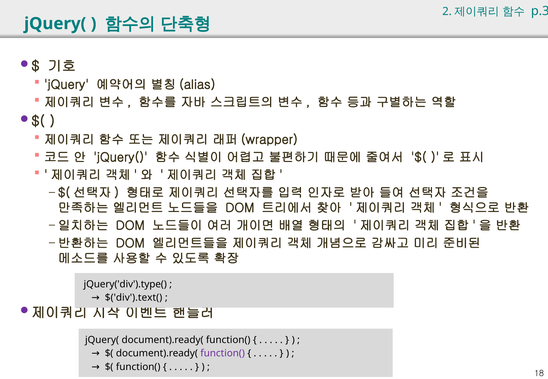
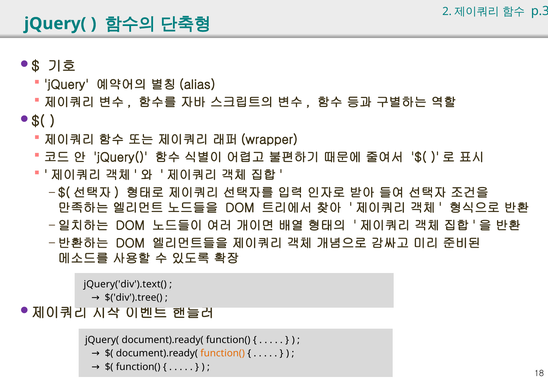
jQuery('div').type(: jQuery('div').type( -> jQuery('div').text( (125, 285)
$('div').text(: $('div').text( -> $('div').tree( (134, 298)
function( colour: purple -> orange (223, 354)
